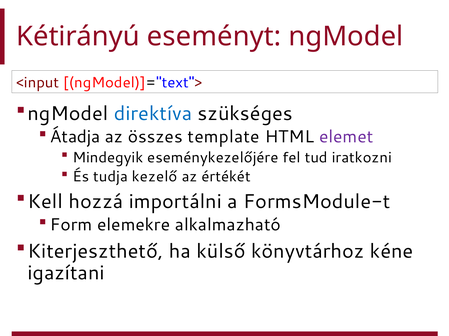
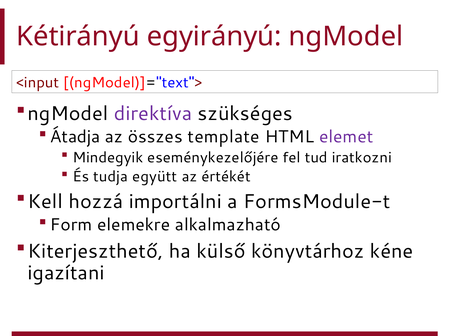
eseményt: eseményt -> egyirányú (214, 36)
direktíva colour: blue -> purple (153, 114)
kezelő: kezelő -> együtt (155, 177)
